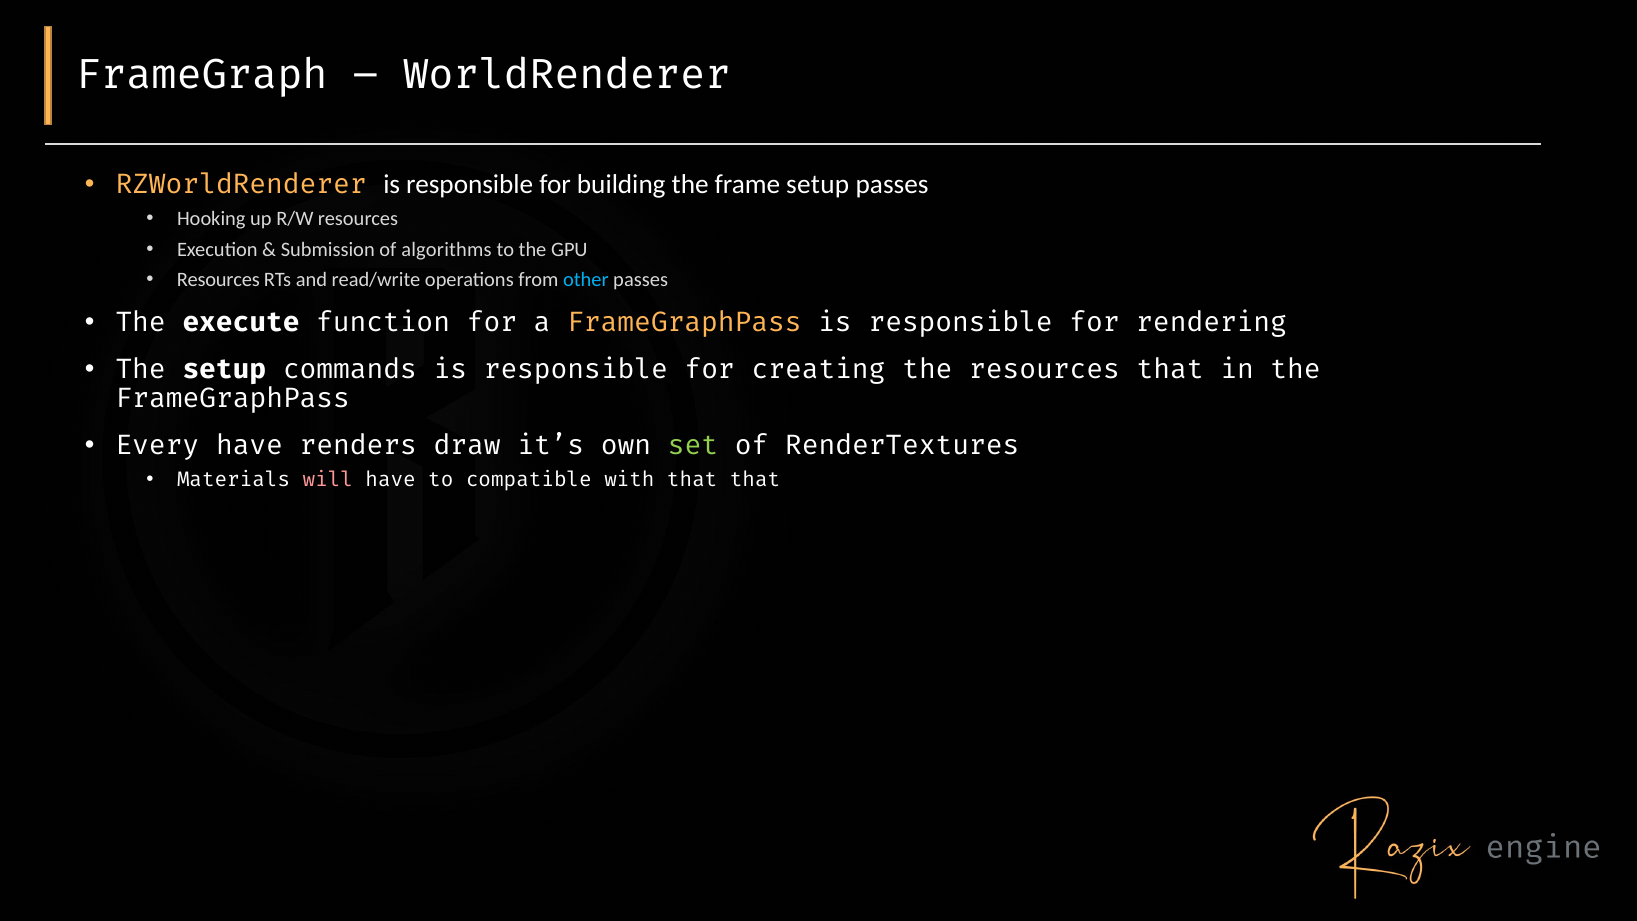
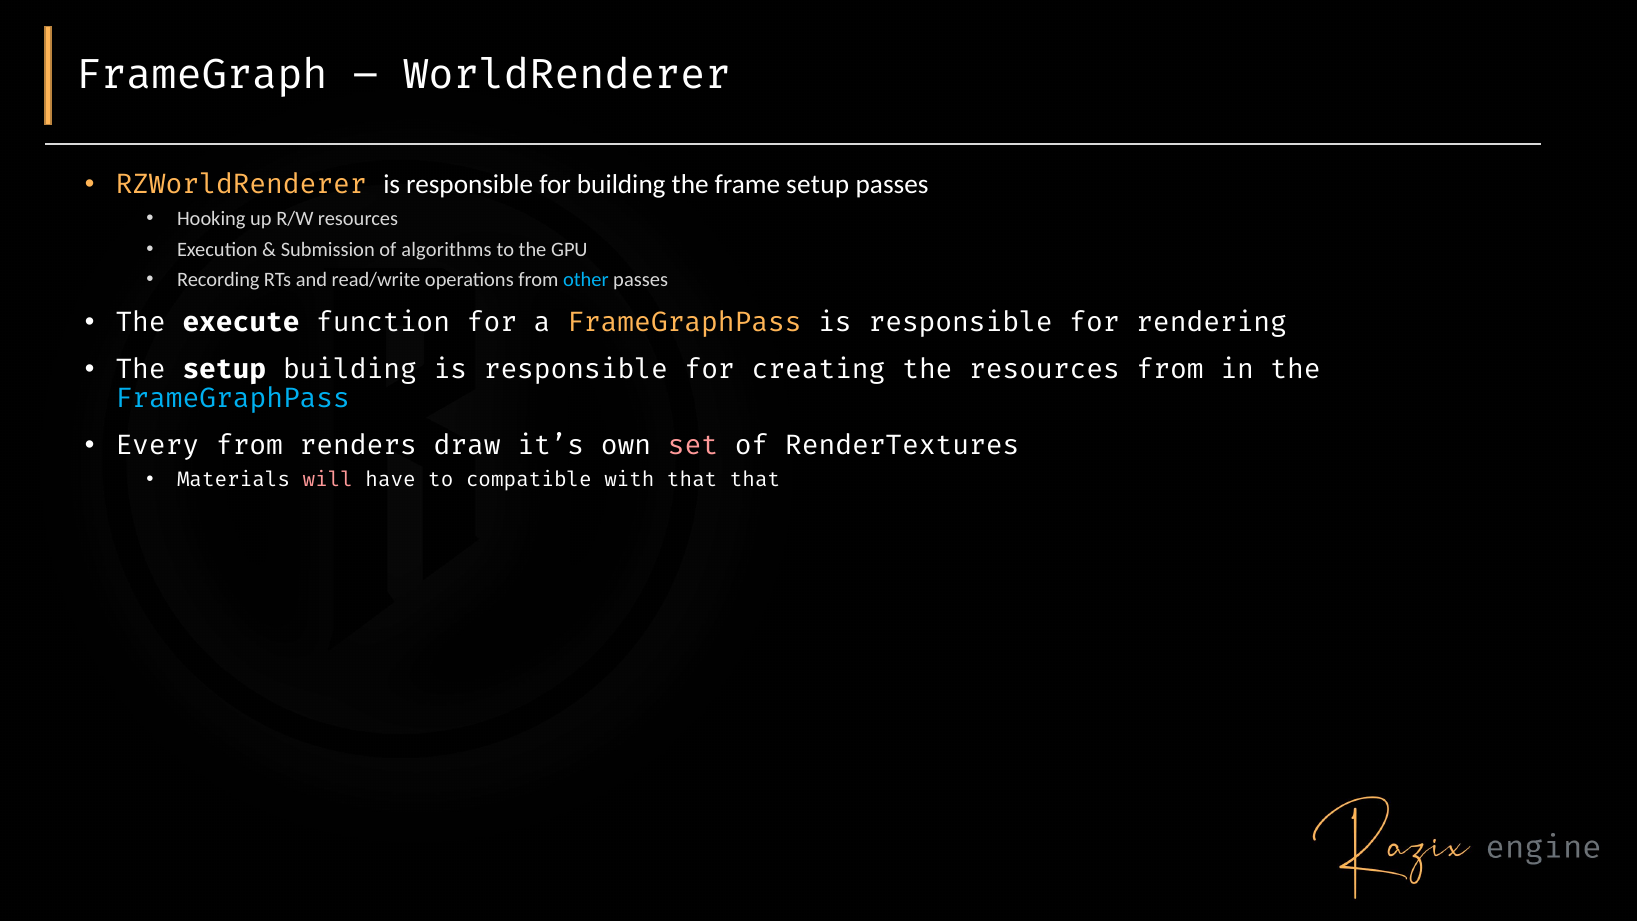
Resources: Resources -> Recording (218, 280)
setup commands: commands -> building (350, 369)
resources that: that -> from (1170, 369)
FrameGraphPass colour: white -> light blue (233, 399)
Every have: have -> from (249, 445)
set colour: light green -> pink (693, 445)
